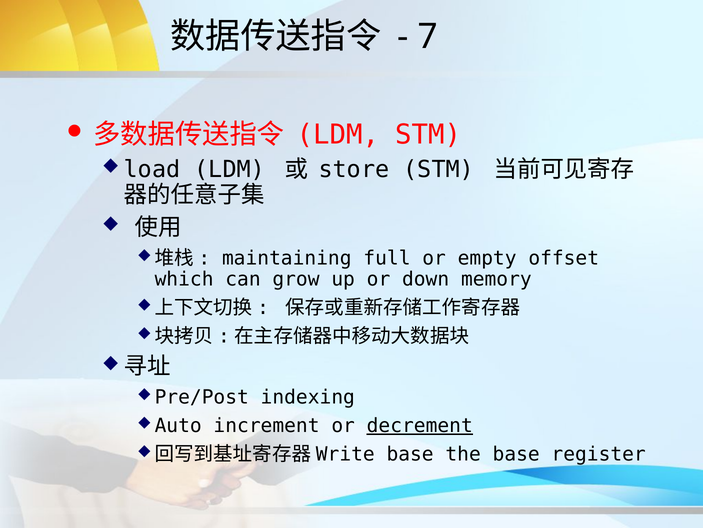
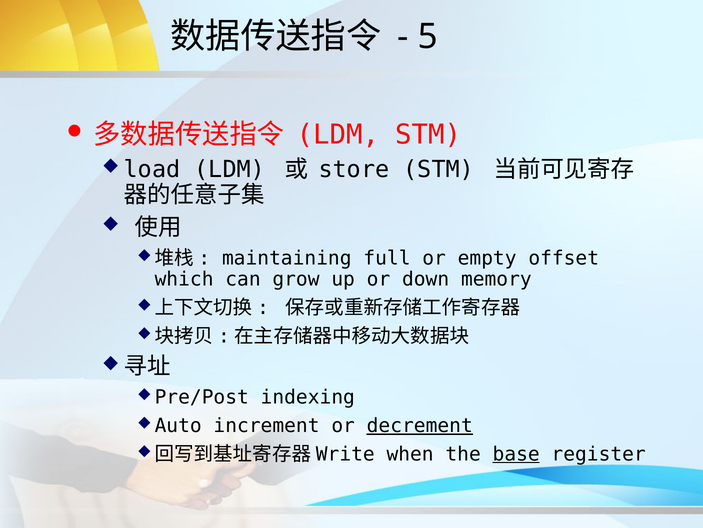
7: 7 -> 5 (428, 37)
base: base -> when (410, 454)
base underline: none -> present (516, 454)
